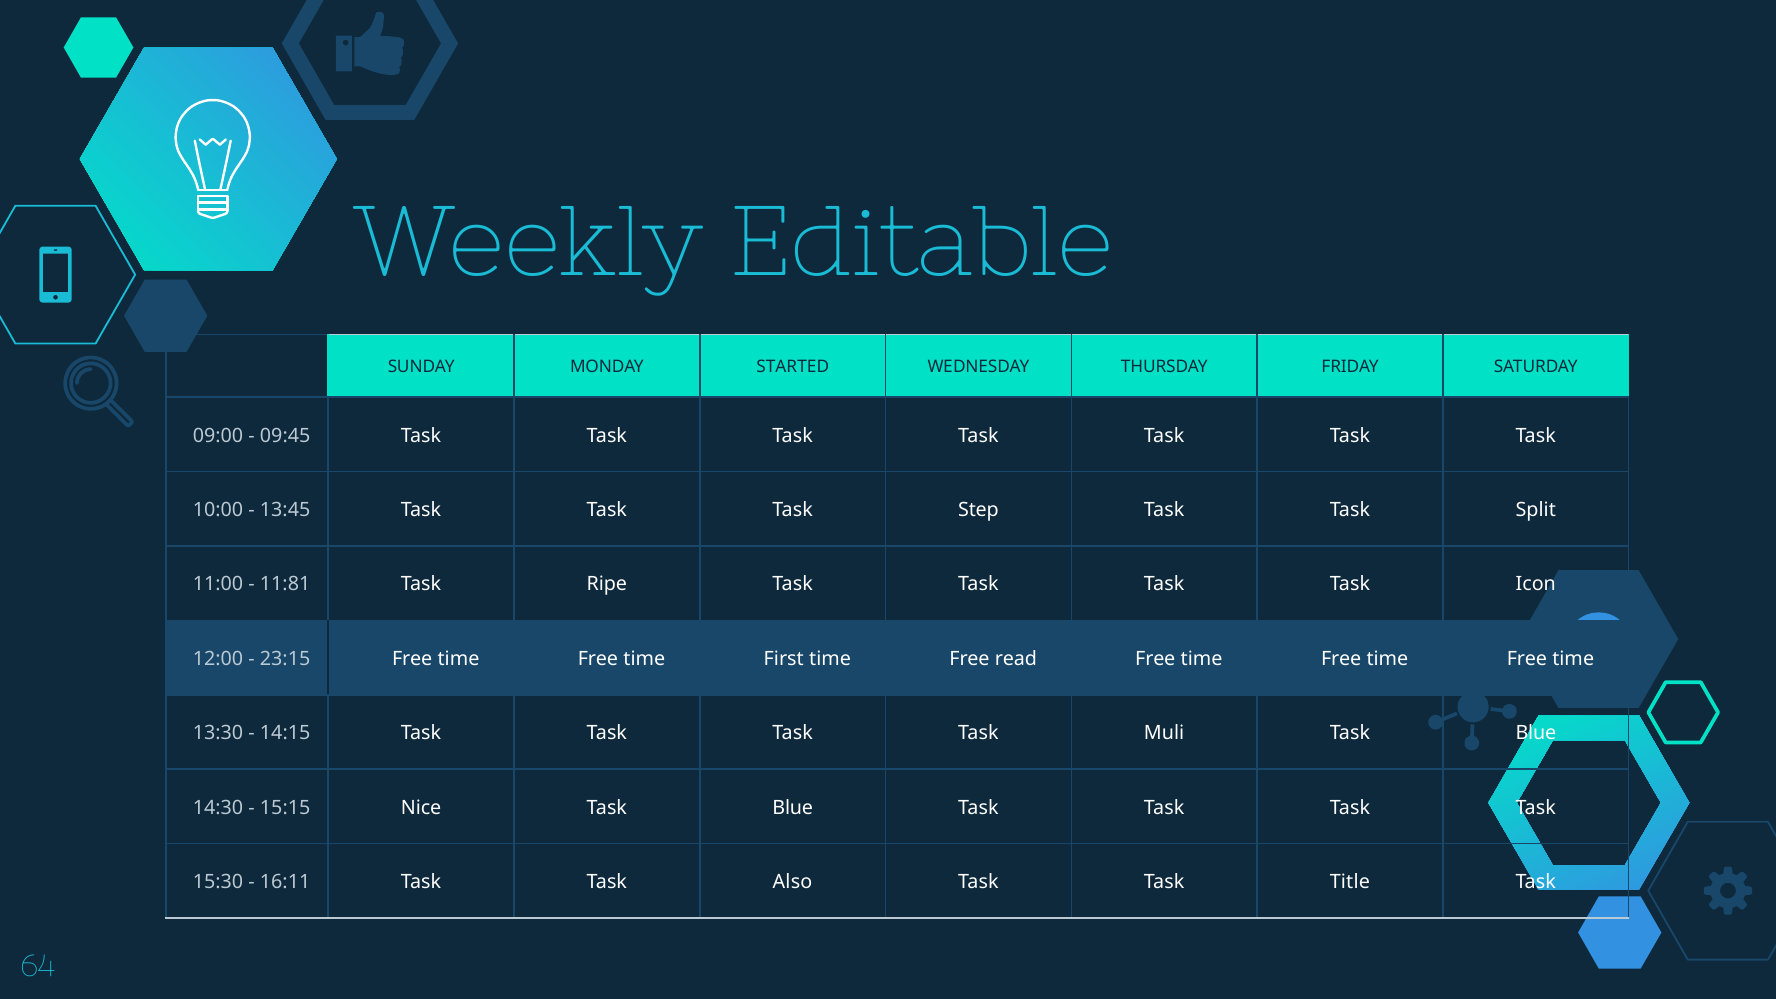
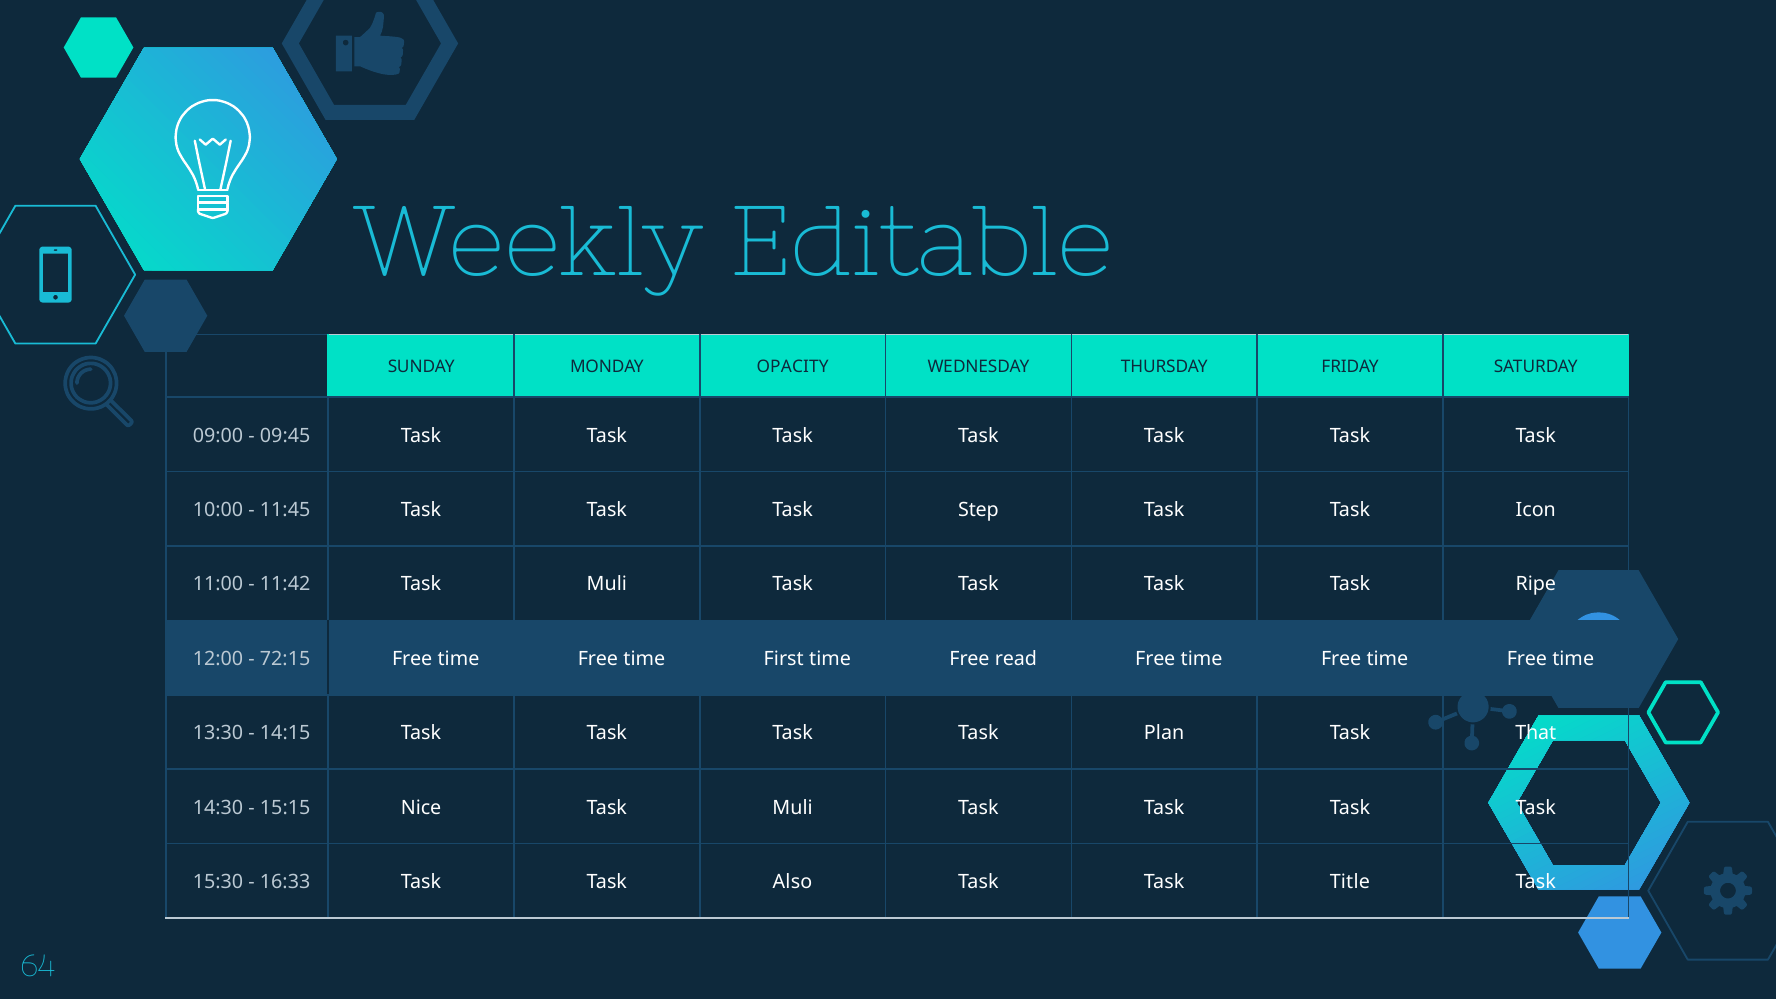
STARTED: STARTED -> OPACITY (793, 367)
13:45: 13:45 -> 11:45 (285, 510)
Split: Split -> Icon (1536, 510)
11:81: 11:81 -> 11:42 (285, 584)
Ripe: Ripe -> Muli (607, 584)
Icon: Icon -> Ripe (1536, 584)
23:15: 23:15 -> 72:15 (285, 659)
Muli: Muli -> Plan (1164, 733)
Blue: Blue -> That (1536, 733)
Blue: Blue -> Muli (793, 808)
16:11: 16:11 -> 16:33 (285, 882)
